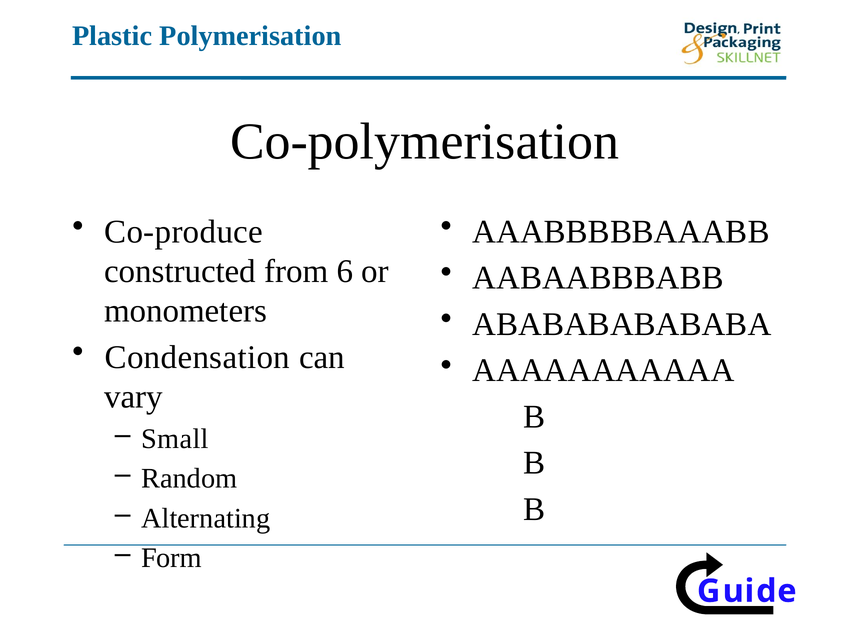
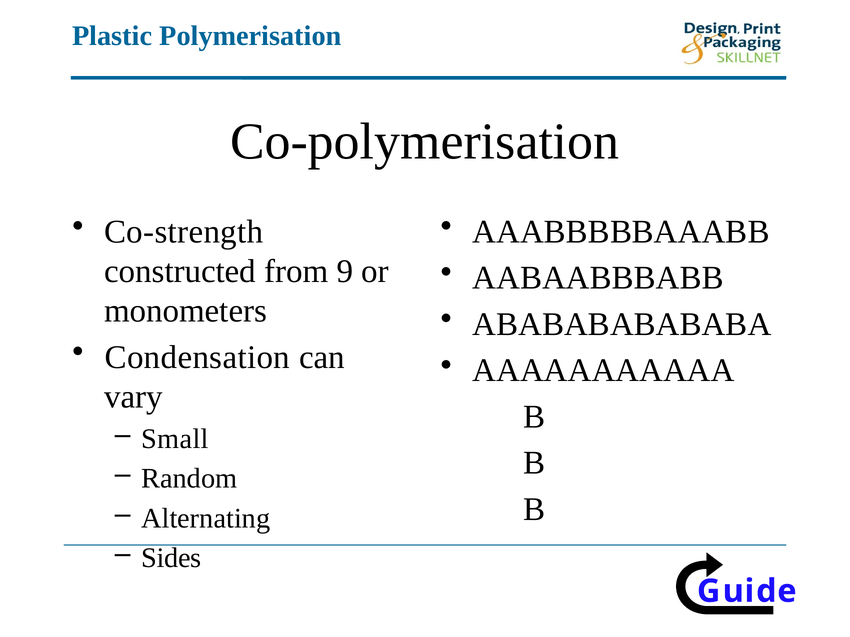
Co-produce: Co-produce -> Co-strength (184, 232)
6: 6 -> 9 (345, 271)
Form: Form -> Sides (171, 558)
